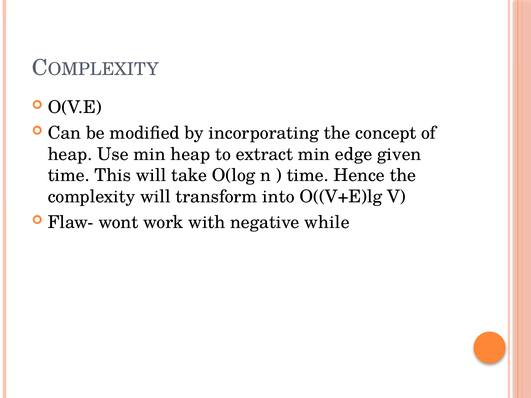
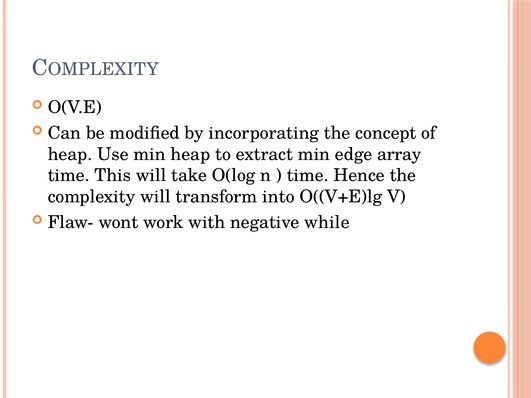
given: given -> array (399, 154)
